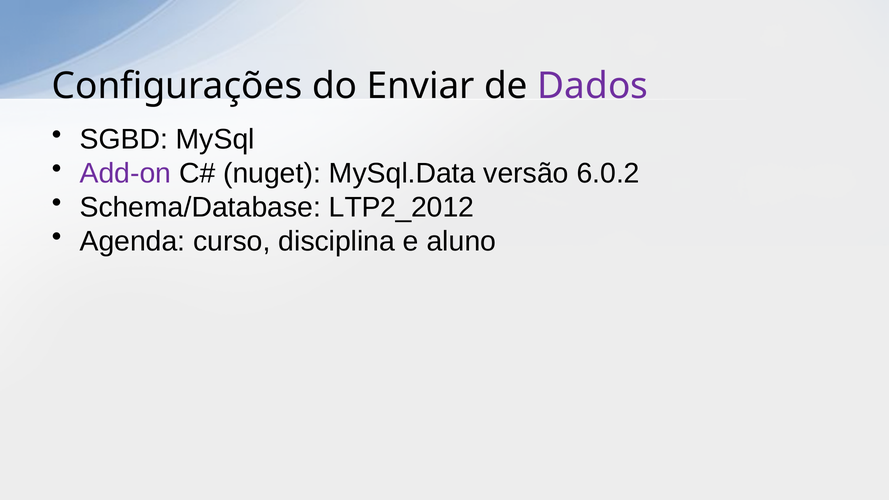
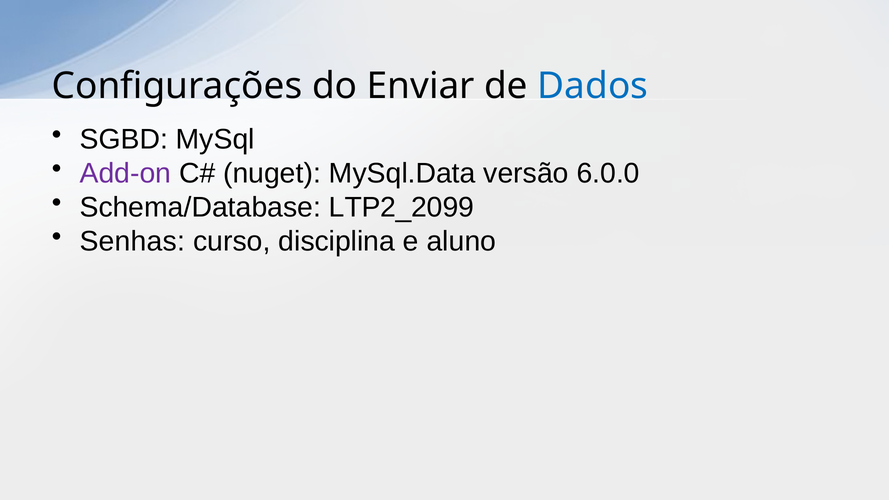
Dados colour: purple -> blue (593, 86)
6.0.2: 6.0.2 -> 6.0.0 (608, 173)
LTP2_2012: LTP2_2012 -> LTP2_2099 (401, 208)
Agenda: Agenda -> Senhas (132, 242)
